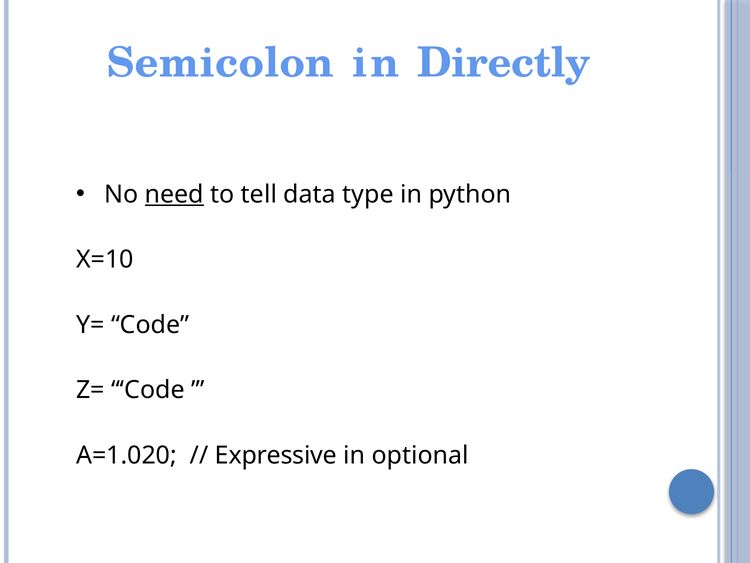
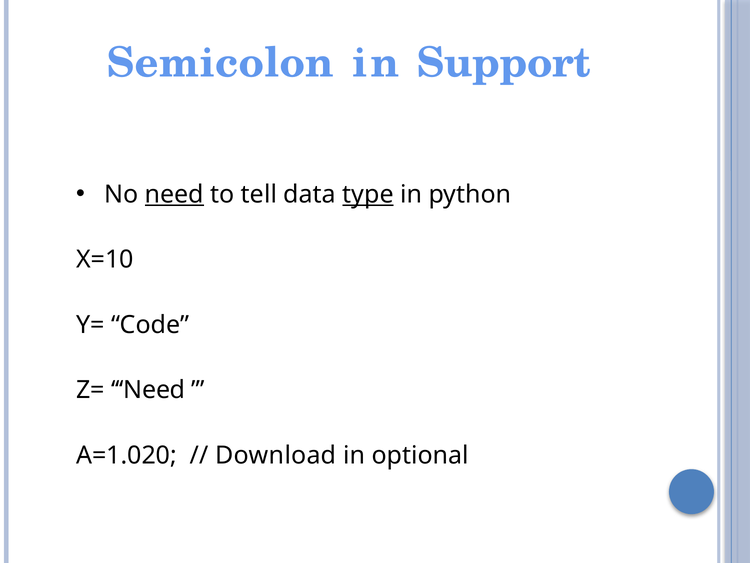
Directly: Directly -> Support (504, 63)
type underline: none -> present (368, 194)
Z= Code: Code -> Need (148, 390)
Expressive: Expressive -> Download (276, 455)
